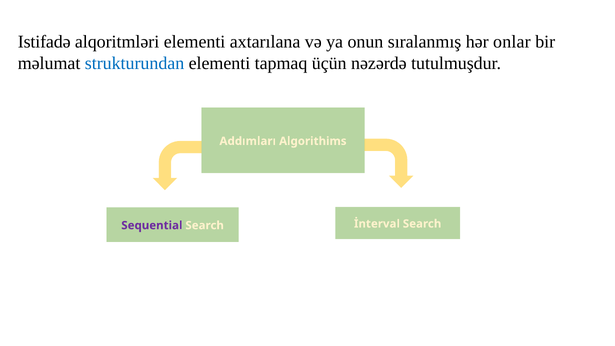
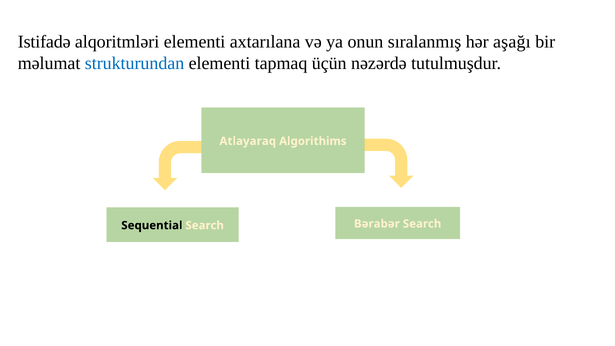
onlar: onlar -> aşağı (512, 42)
Addımları: Addımları -> Atlayaraq (248, 141)
Sequential colour: purple -> black (152, 225)
İnterval: İnterval -> Bərabər (377, 224)
